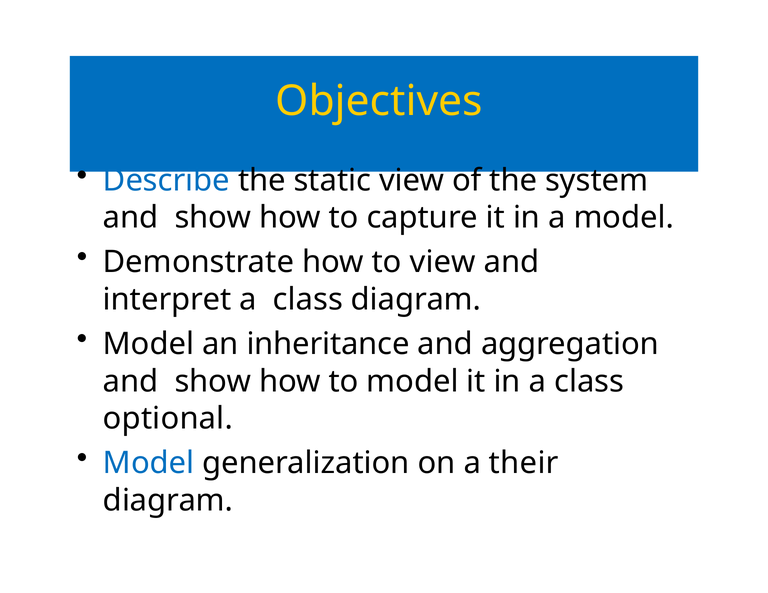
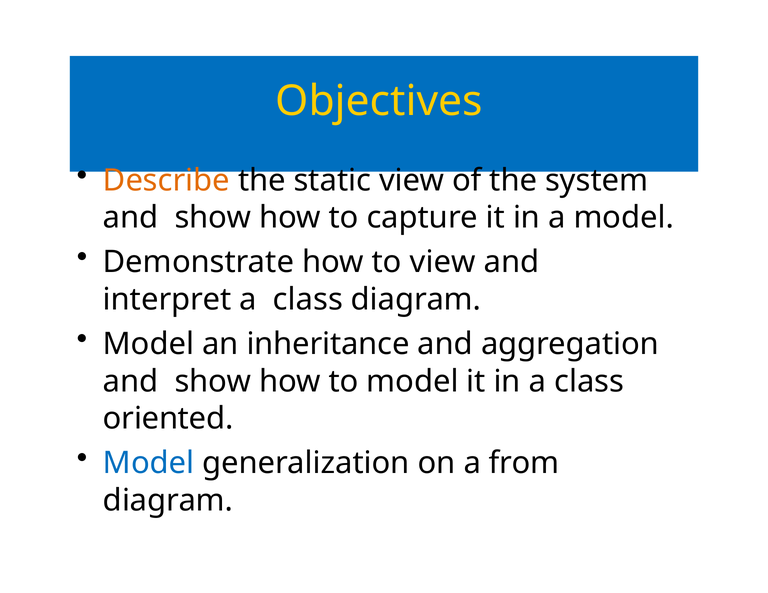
Describe colour: blue -> orange (166, 180)
optional: optional -> oriented (168, 419)
their: their -> from (524, 464)
